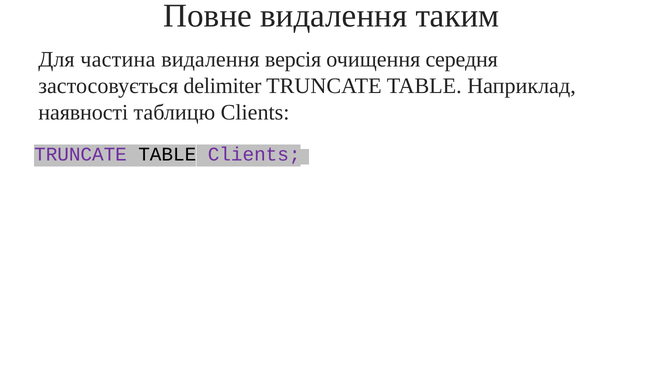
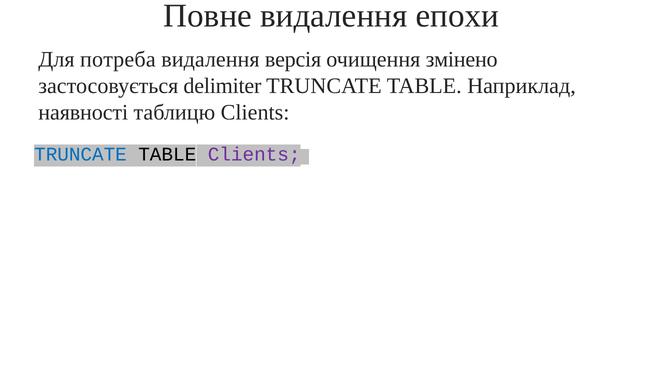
таким: таким -> епохи (457, 16)
частина: частина -> потреба (118, 60)
середня: середня -> змінено (462, 60)
TRUNCATE colour: purple -> blue (81, 154)
